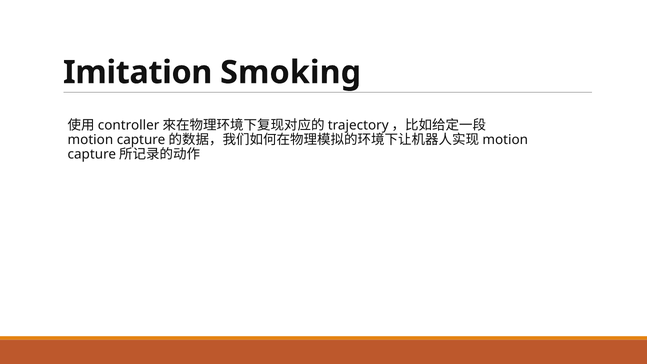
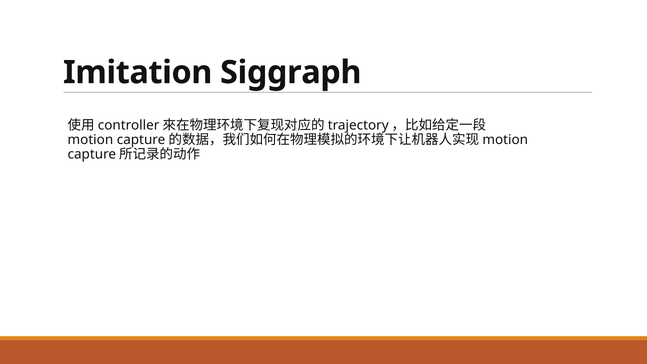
Smoking: Smoking -> Siggraph (291, 72)
